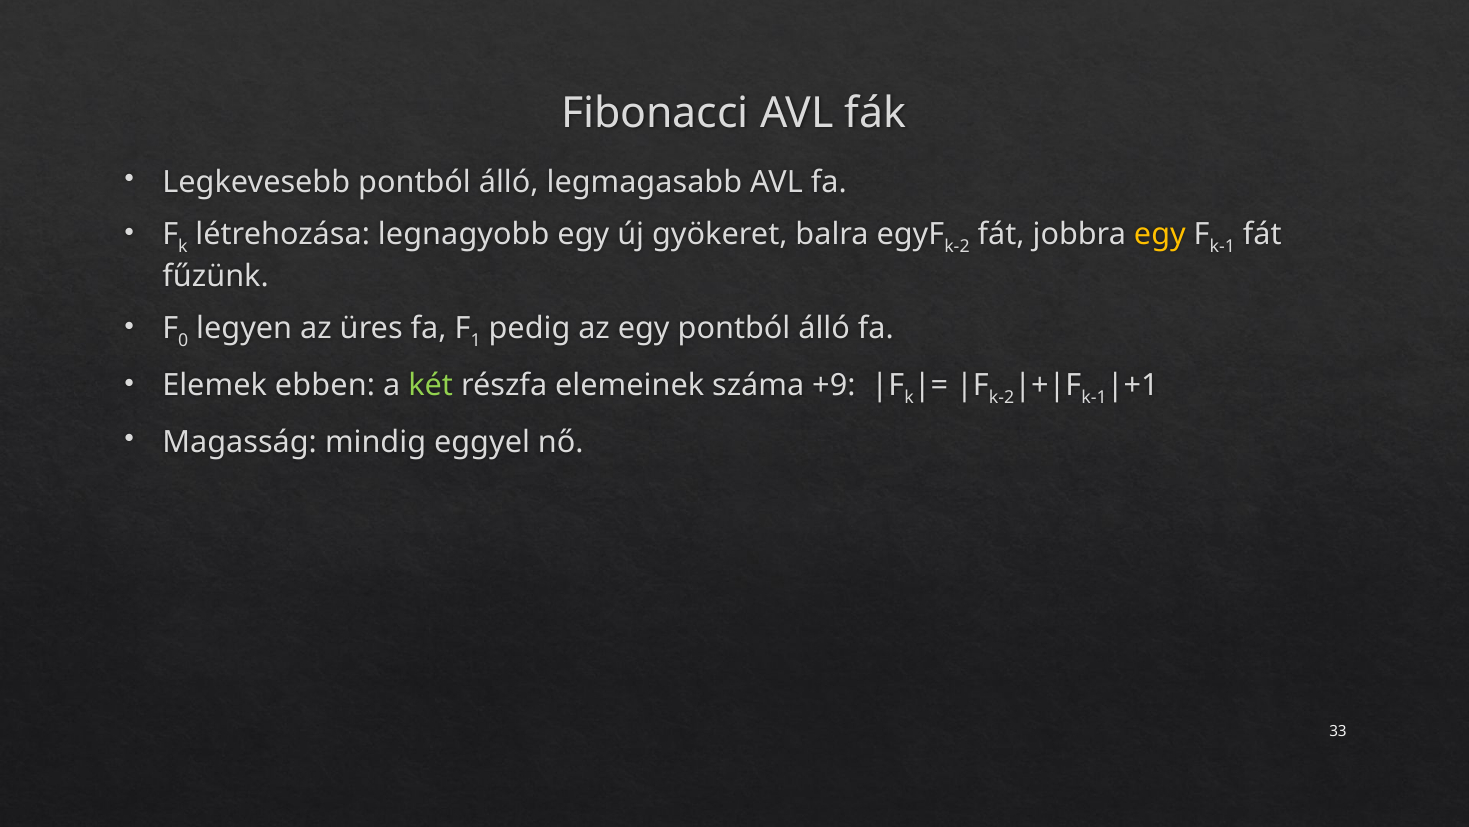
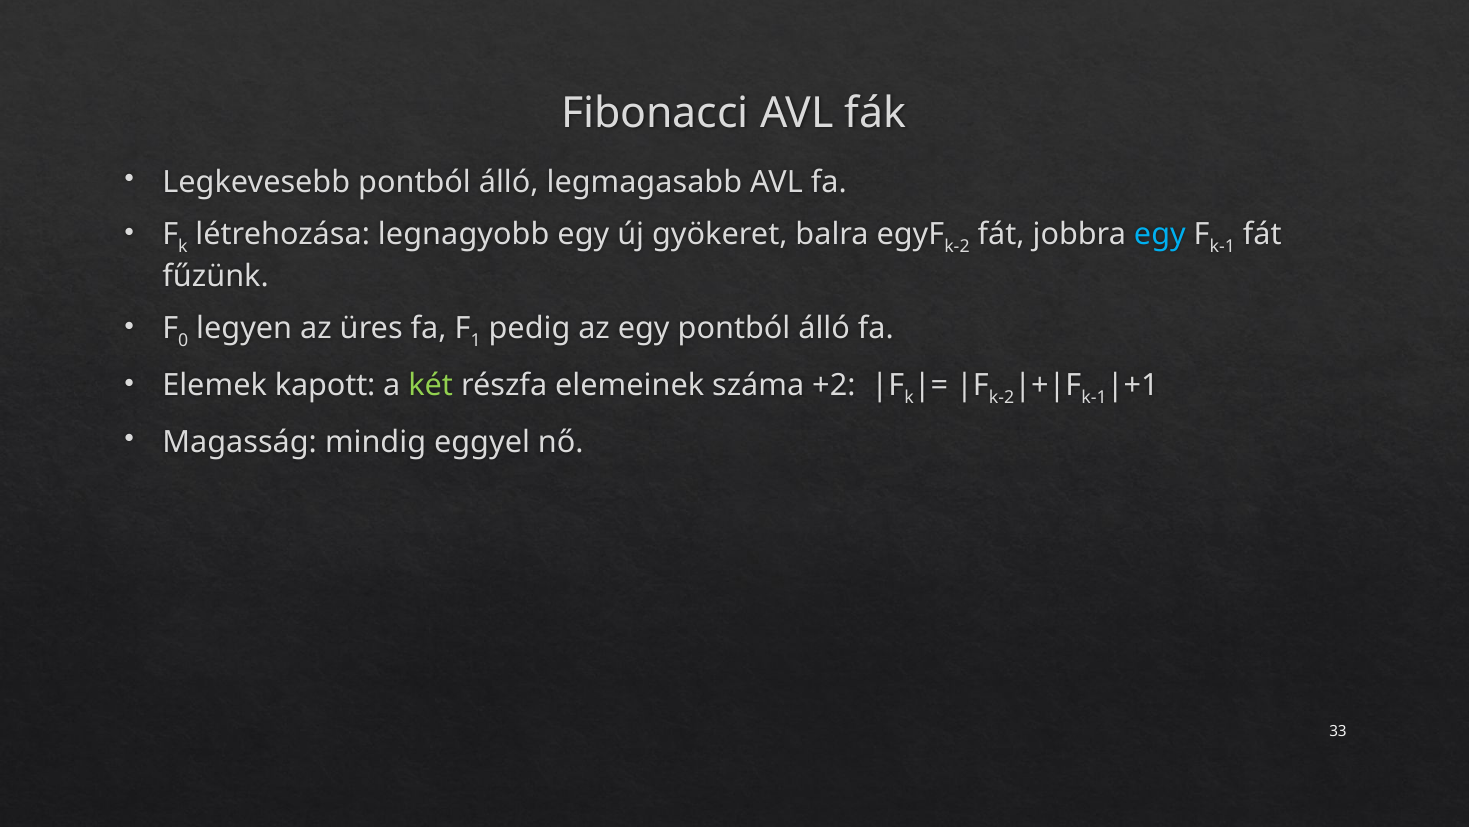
egy colour: yellow -> light blue (1160, 234)
ebben: ebben -> kapott (325, 385)
+9: +9 -> +2 (834, 385)
